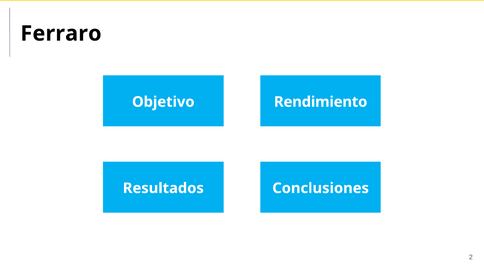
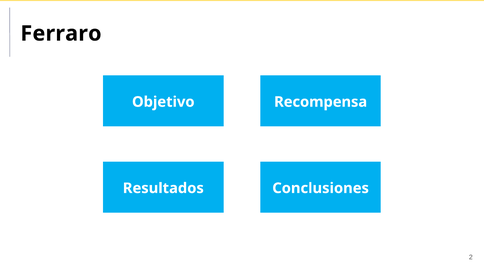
Rendimiento: Rendimiento -> Recompensa (321, 102)
